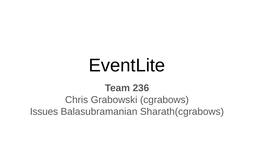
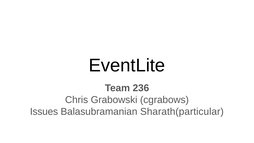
Sharath(cgrabows: Sharath(cgrabows -> Sharath(particular (182, 112)
